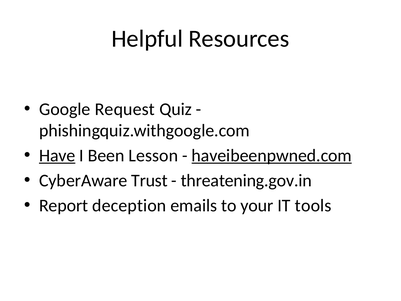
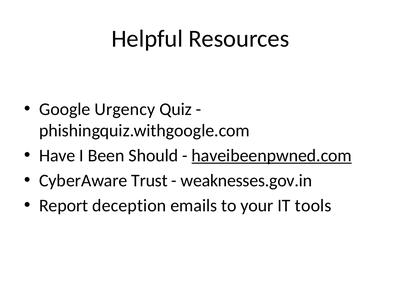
Request: Request -> Urgency (125, 109)
Have underline: present -> none (57, 155)
Lesson: Lesson -> Should (153, 155)
threatening.gov.in: threatening.gov.in -> weaknesses.gov.in (246, 180)
